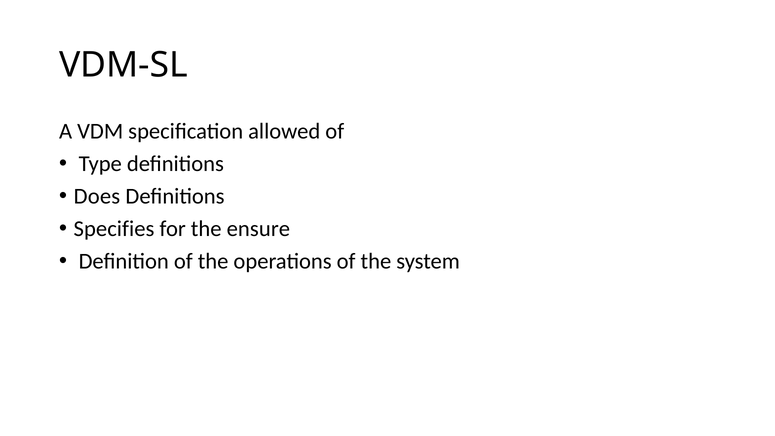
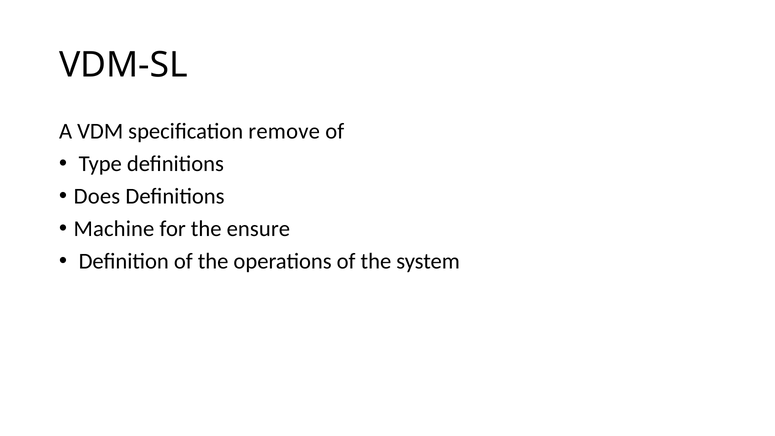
allowed: allowed -> remove (284, 131)
Specifies: Specifies -> Machine (114, 229)
